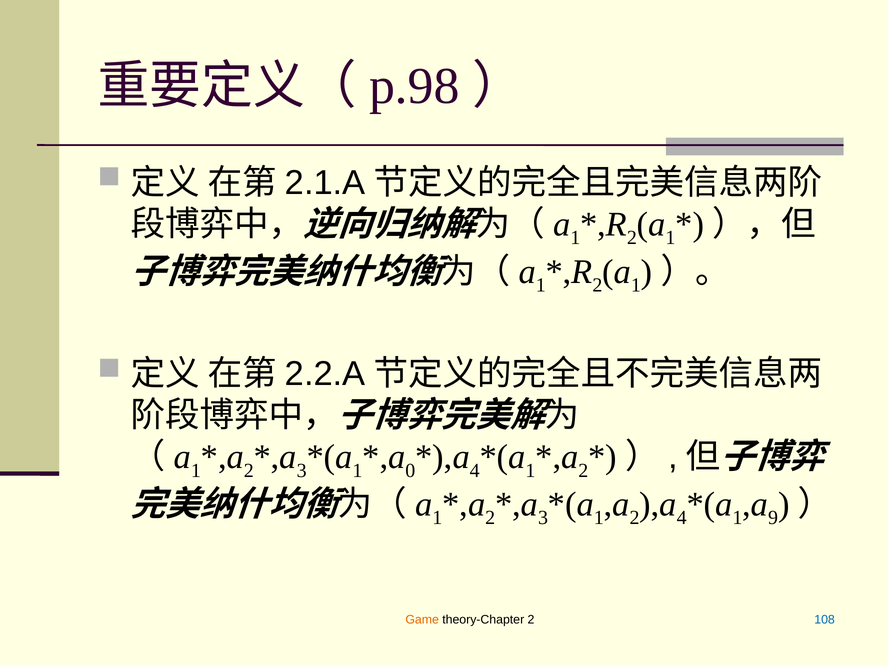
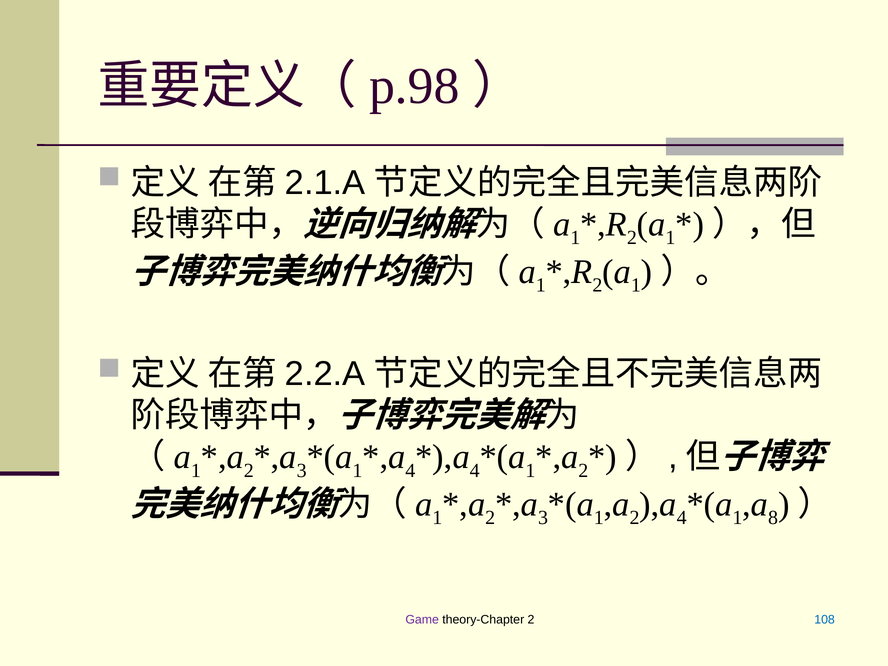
0: 0 -> 4 (410, 470)
9: 9 -> 8 (773, 518)
Game colour: orange -> purple (422, 620)
